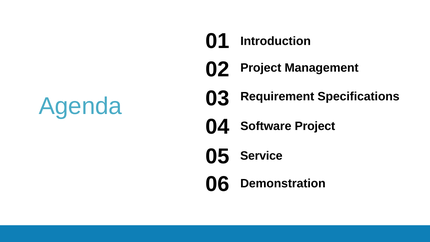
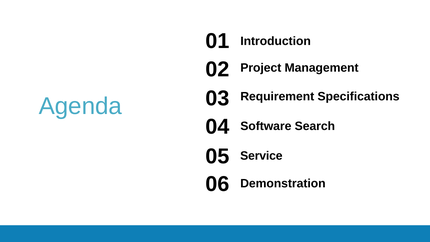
Software Project: Project -> Search (315, 126)
